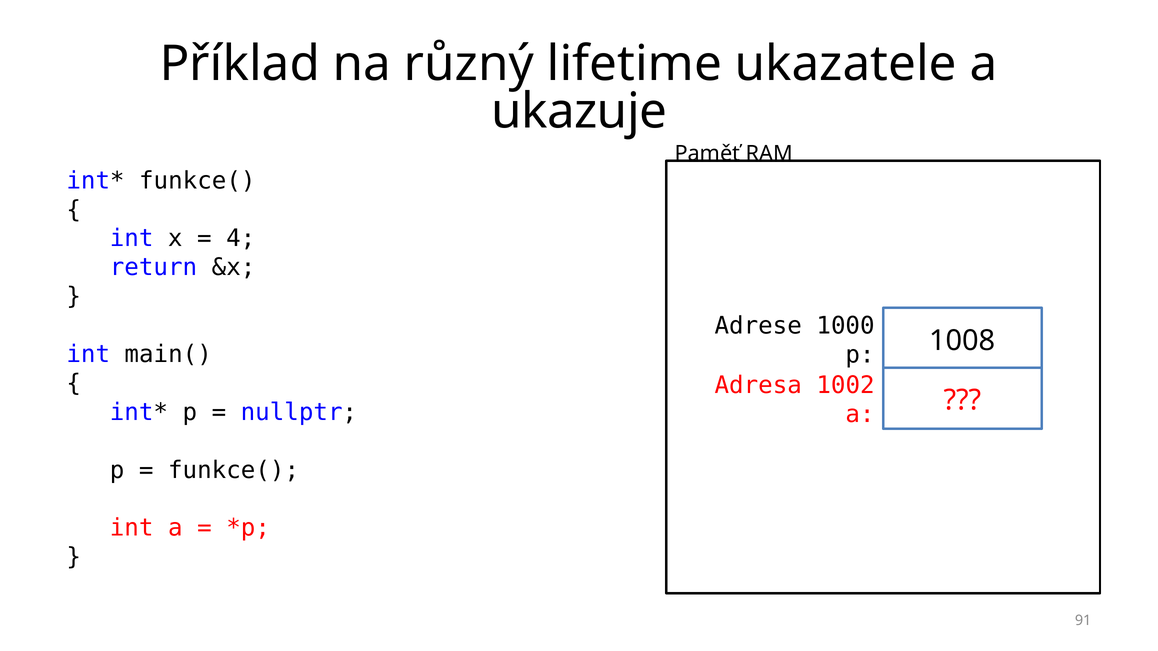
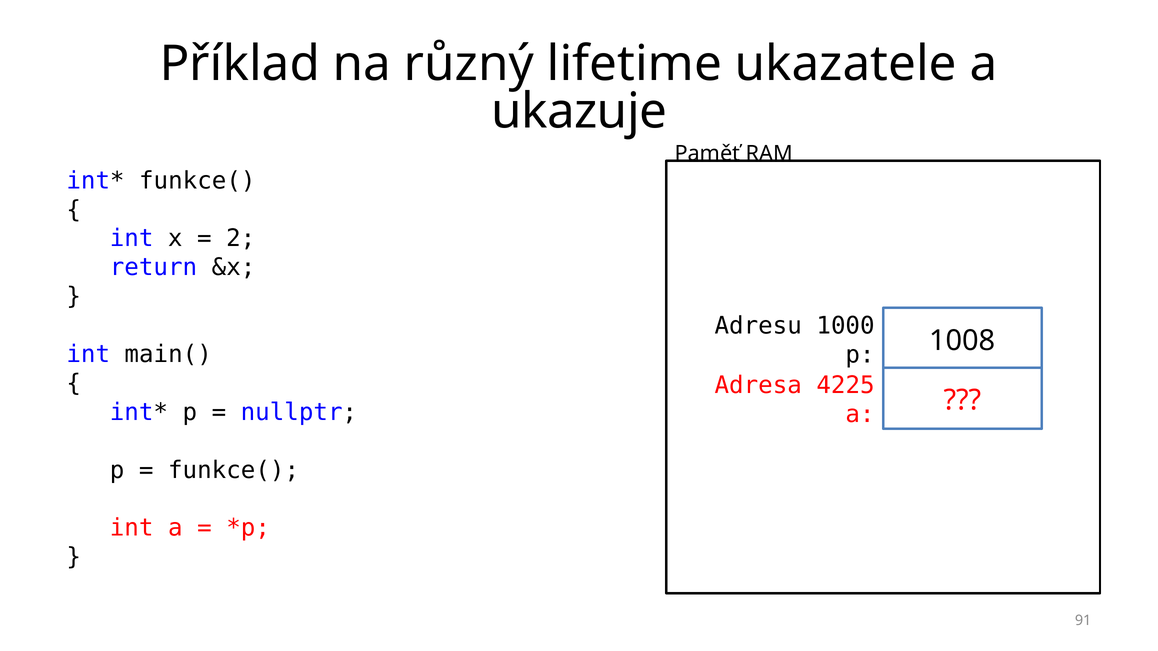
4: 4 -> 2 (241, 239)
Adrese: Adrese -> Adresu (758, 326)
1002: 1002 -> 4225 (845, 386)
